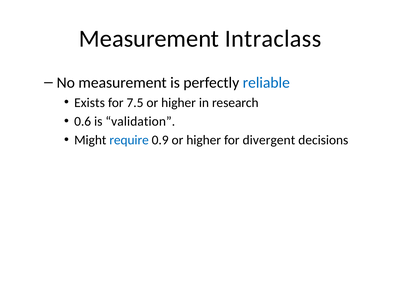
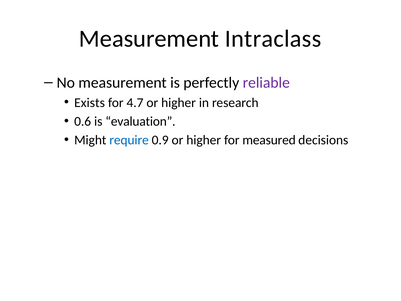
reliable colour: blue -> purple (266, 83)
7.5: 7.5 -> 4.7 (135, 103)
validation: validation -> evaluation (140, 121)
divergent: divergent -> measured (269, 140)
